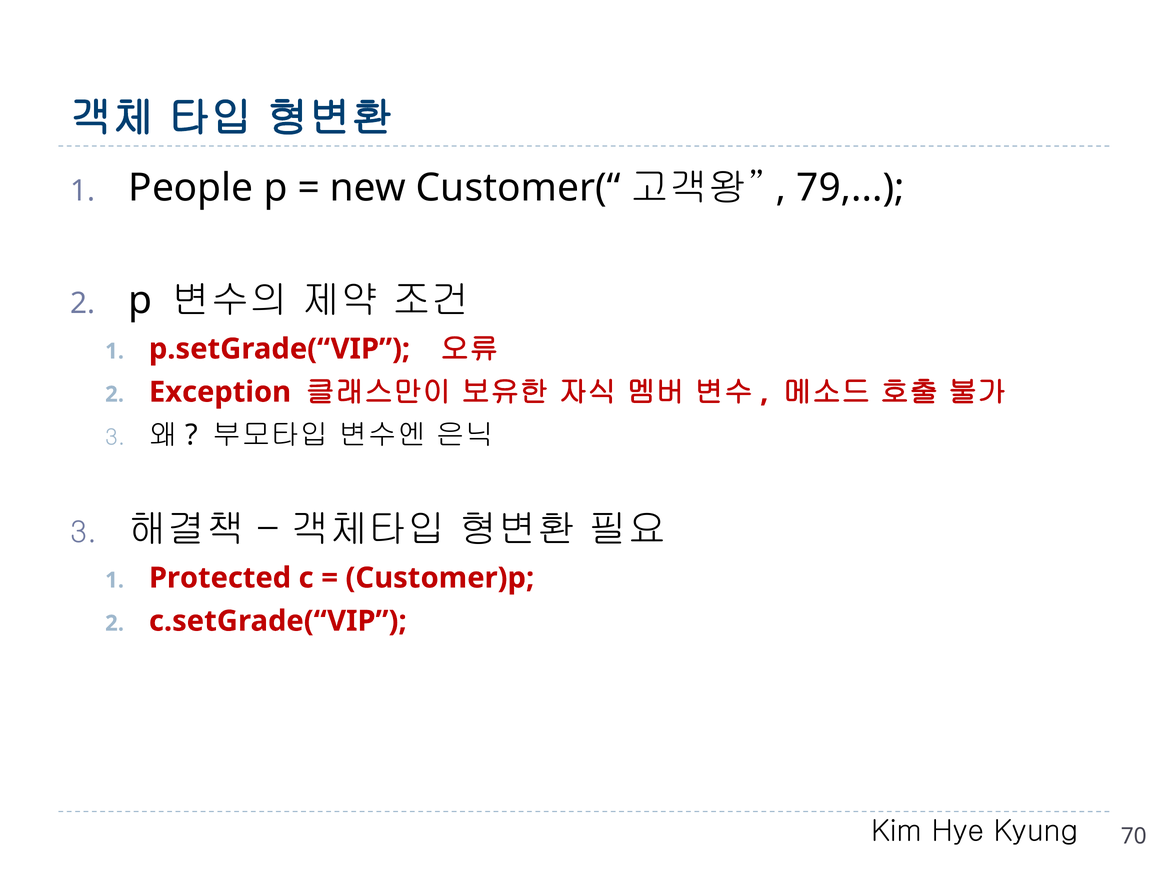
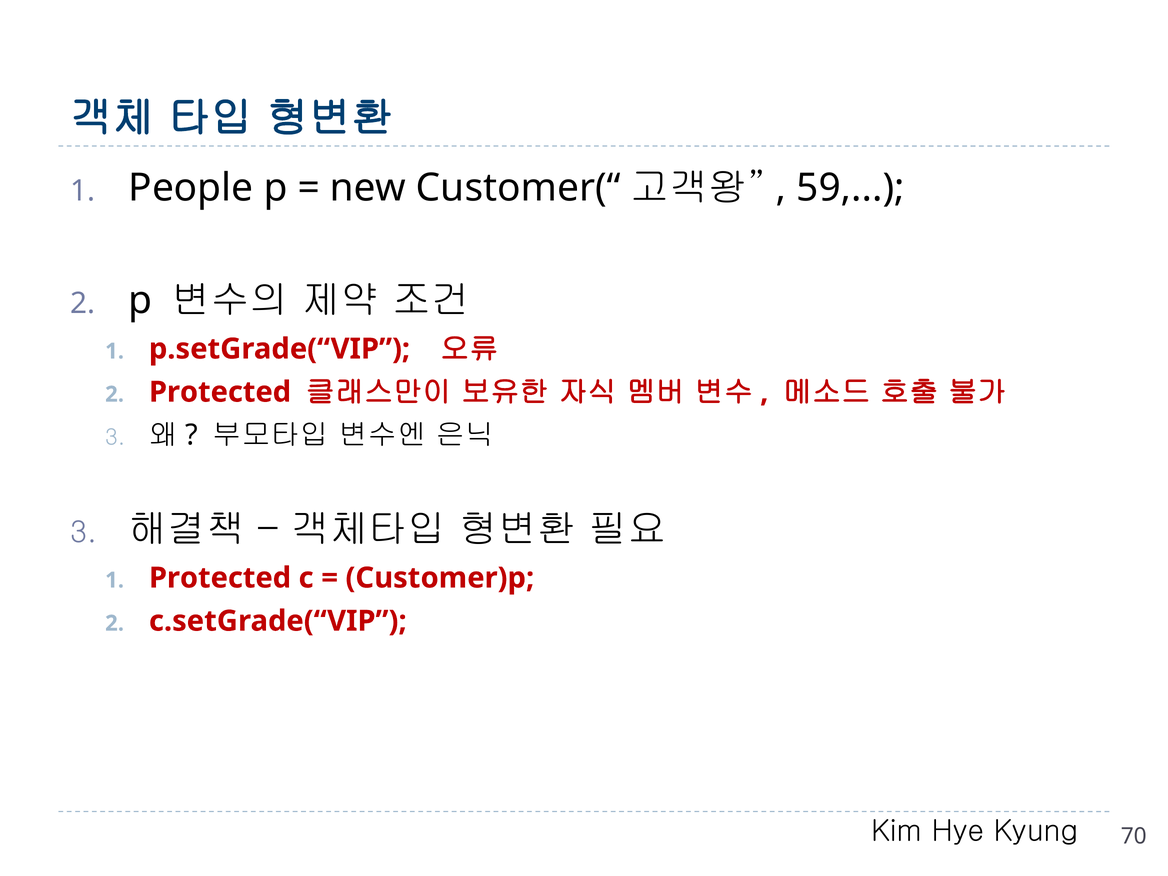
79: 79 -> 59 (850, 188)
Exception: Exception -> Protected (220, 392)
